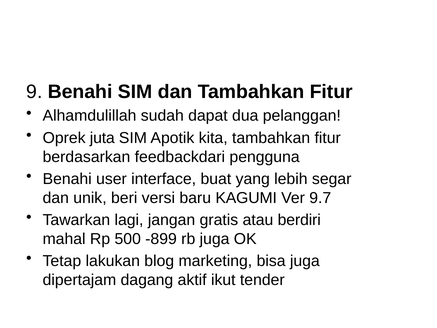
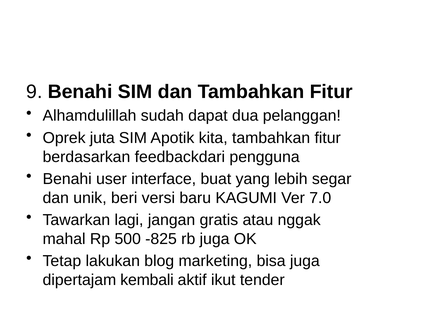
9.7: 9.7 -> 7.0 (320, 198)
berdiri: berdiri -> nggak (299, 220)
-899: -899 -> -825 (161, 239)
dagang: dagang -> kembali (147, 280)
